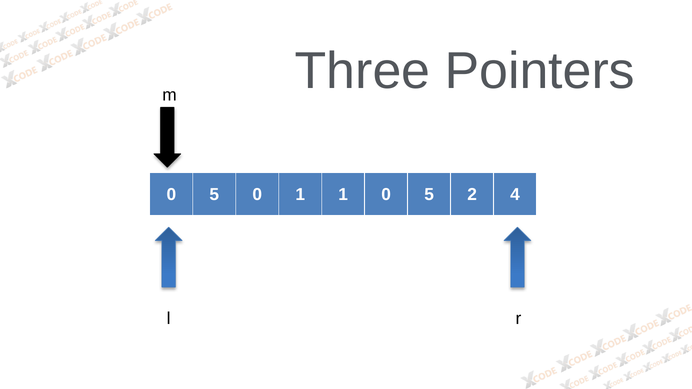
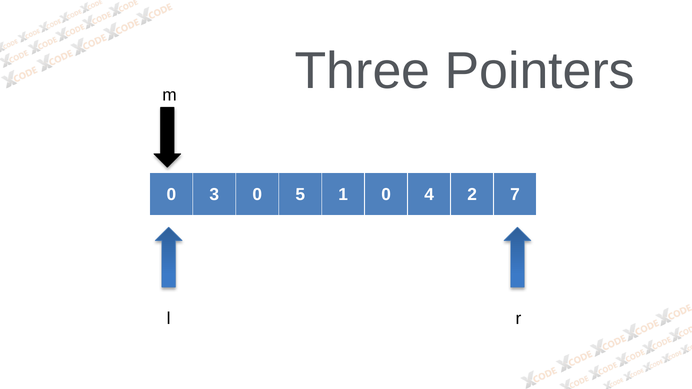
5: 5 -> 3 (214, 195)
0 1: 1 -> 5 (300, 195)
1 0 5: 5 -> 4 (429, 195)
4: 4 -> 7 (515, 195)
